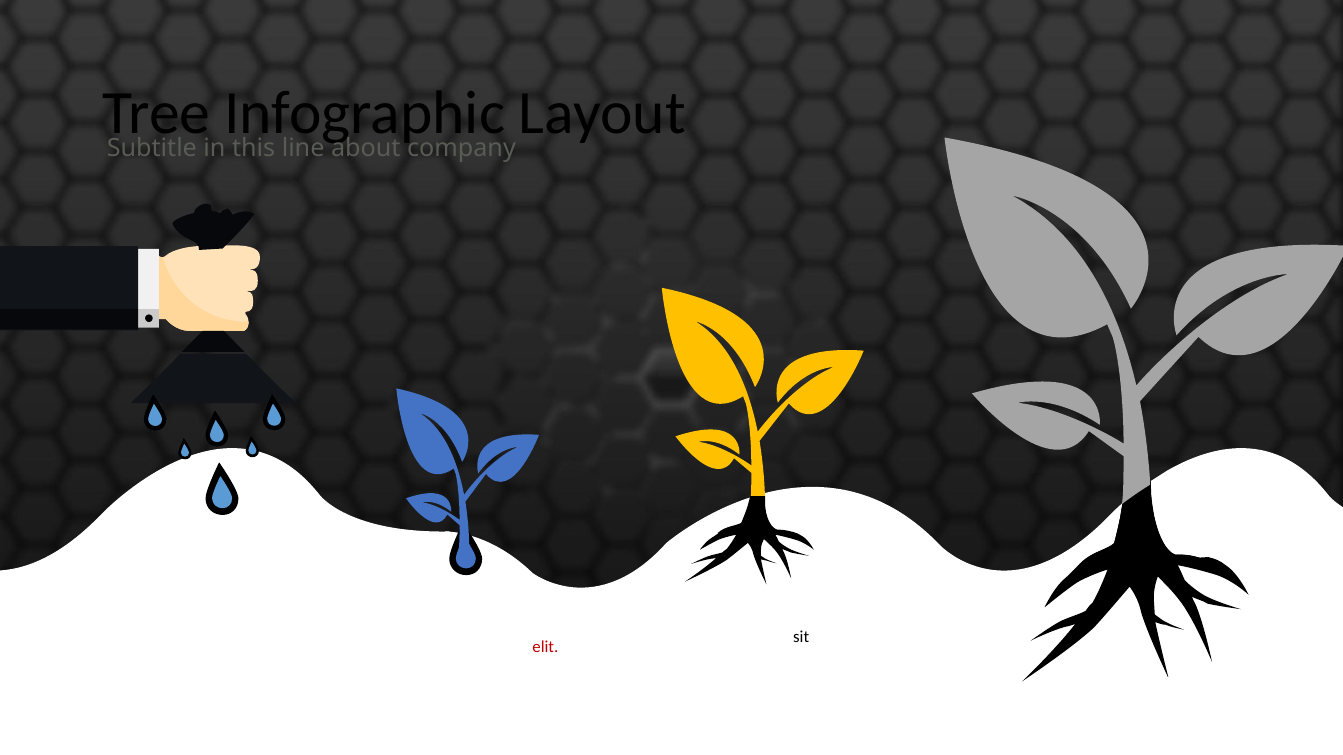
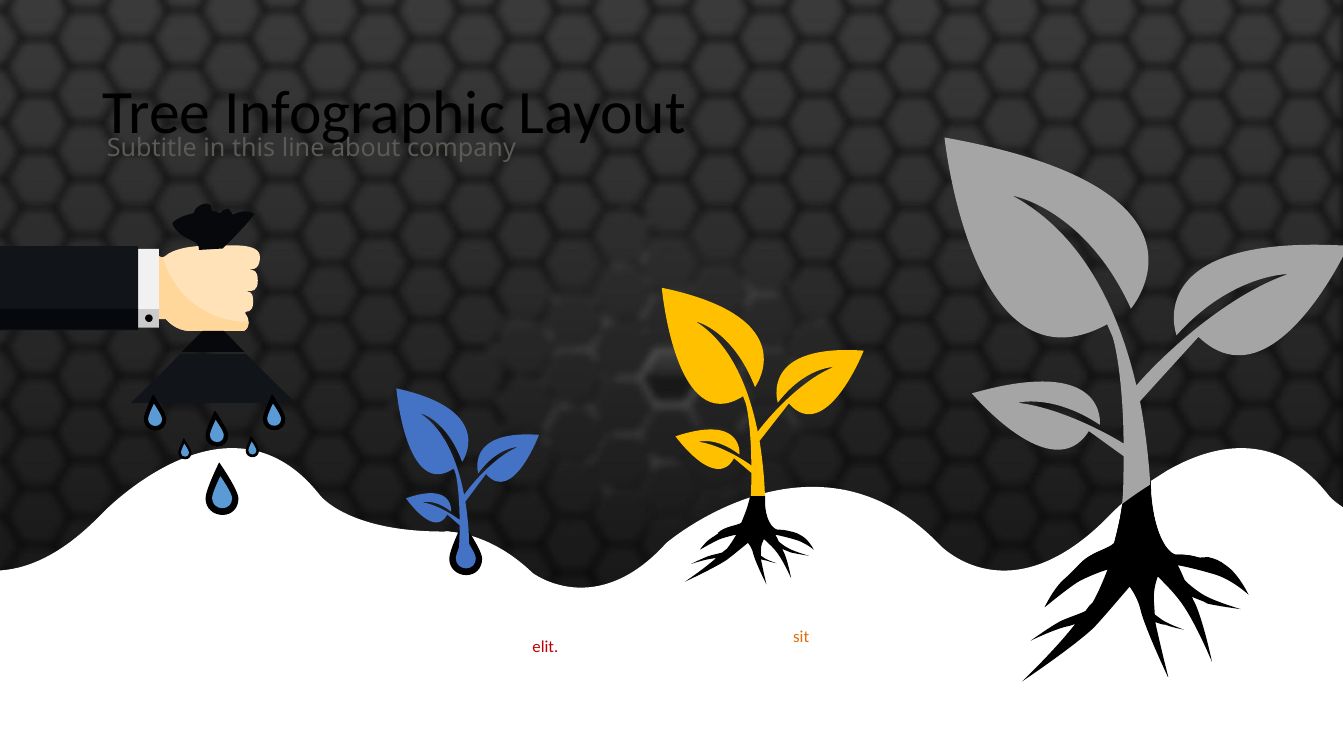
sit colour: black -> orange (801, 637)
